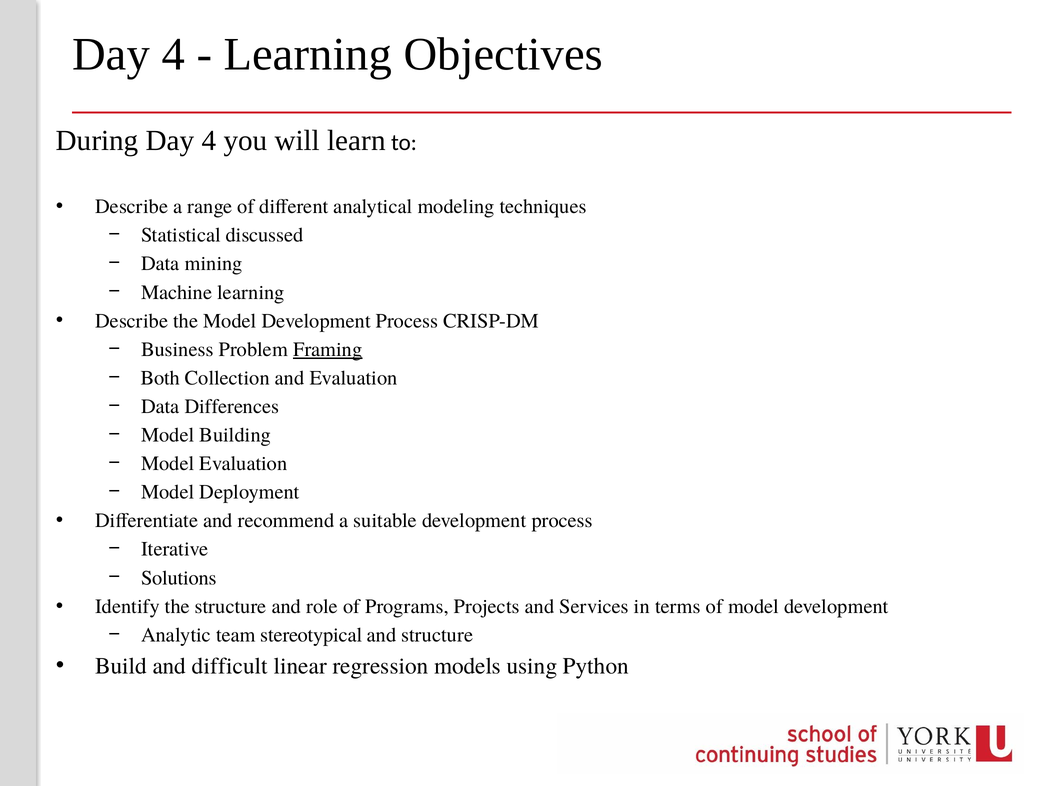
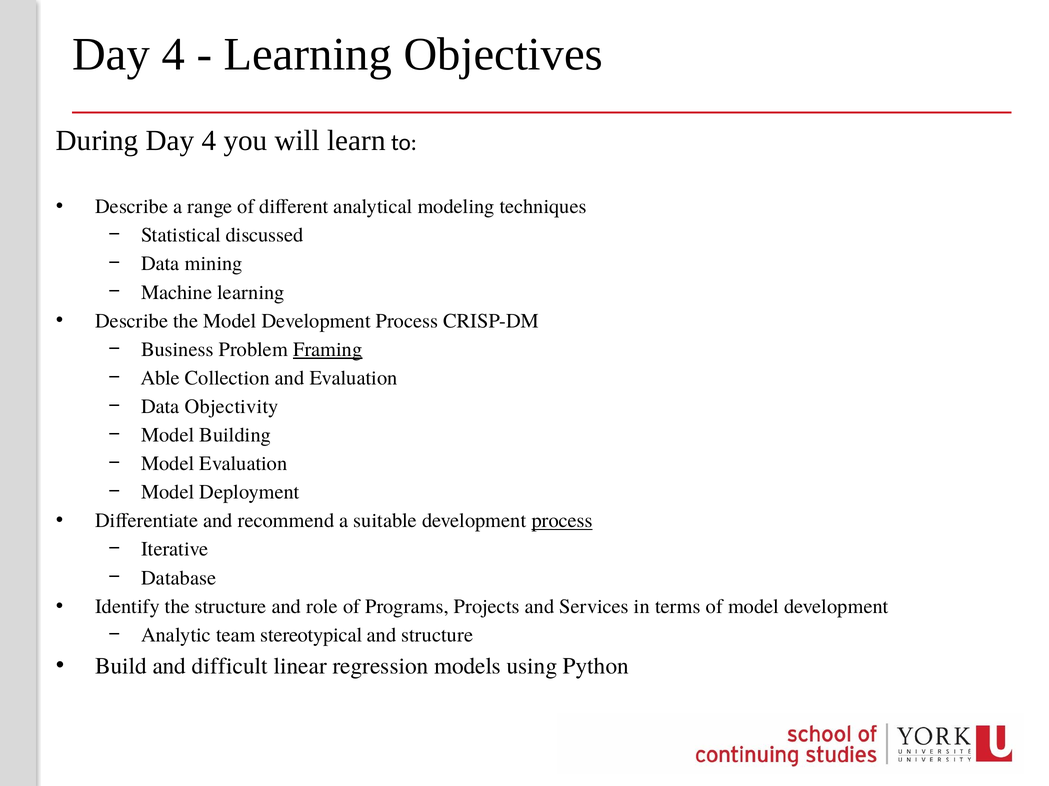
Both: Both -> Able (160, 378)
Differences: Differences -> Objectivity (232, 407)
process underline: none -> present (562, 521)
Solutions: Solutions -> Database (179, 578)
